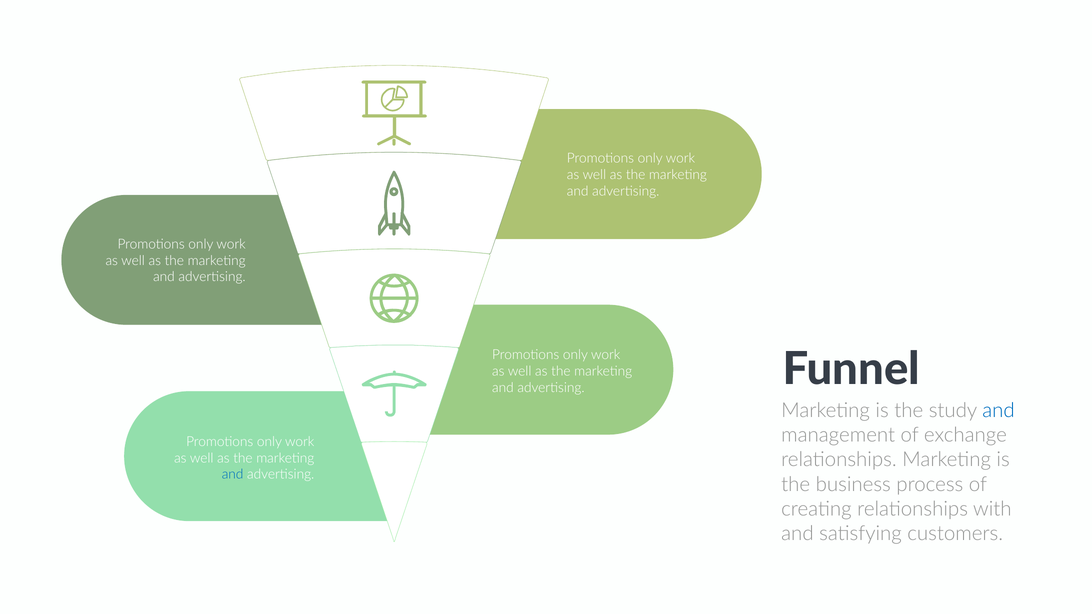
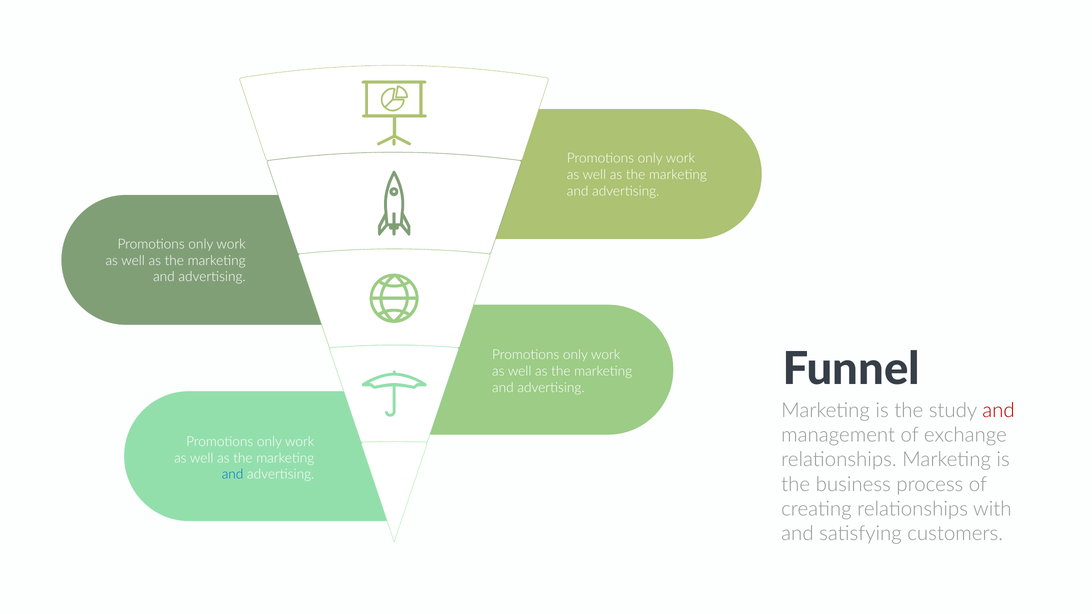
and colour: blue -> red (998, 411)
